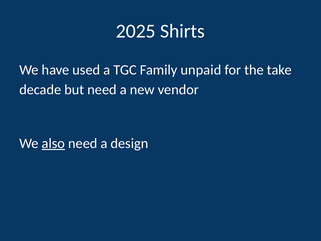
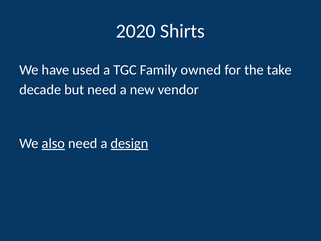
2025: 2025 -> 2020 (136, 31)
unpaid: unpaid -> owned (201, 70)
design underline: none -> present (129, 143)
